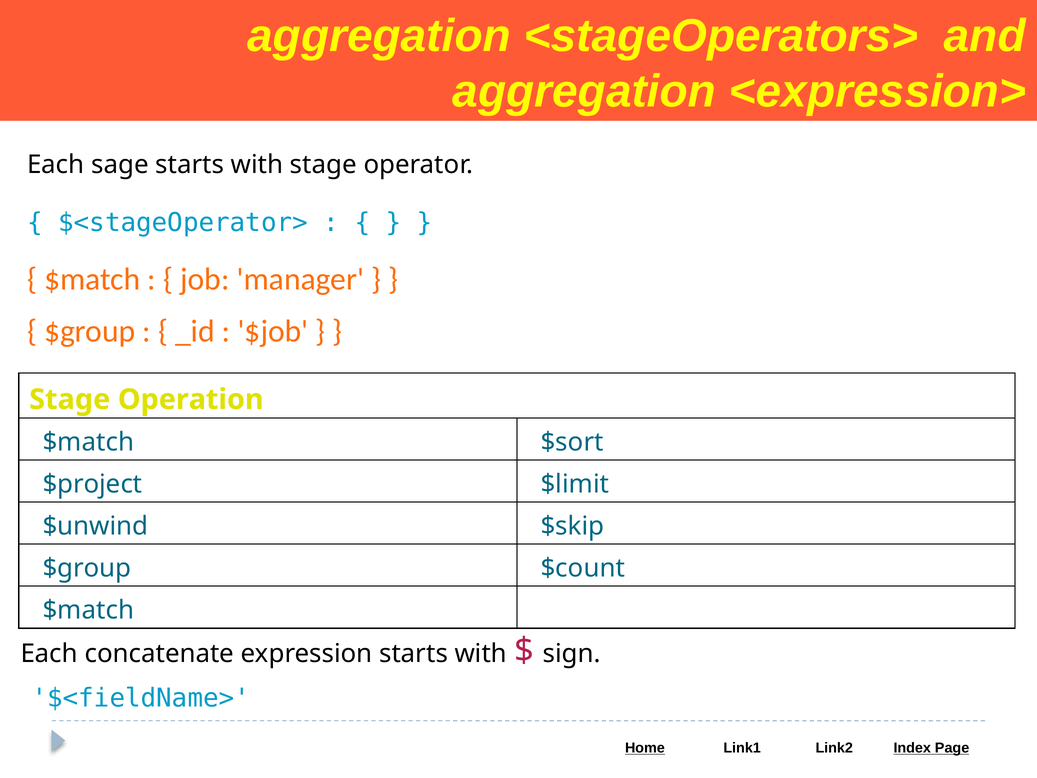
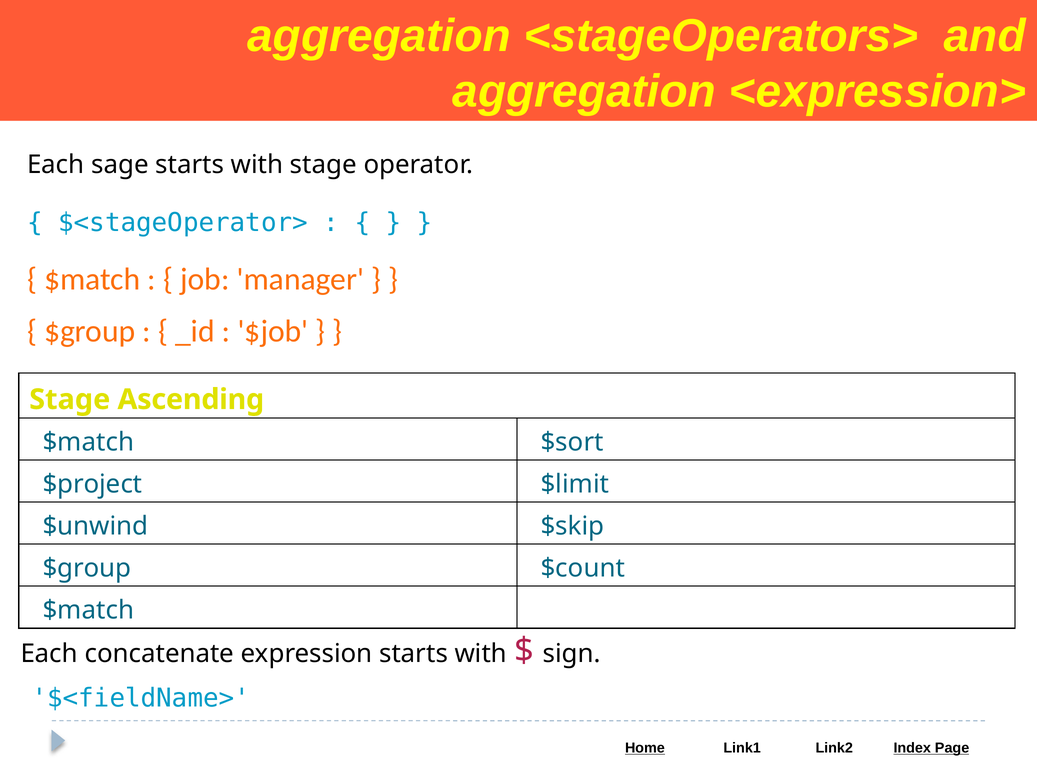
Operation: Operation -> Ascending (191, 399)
